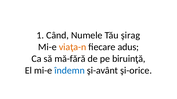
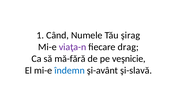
viaţa-n colour: orange -> purple (73, 47)
adus: adus -> drag (128, 47)
biruinţă: biruinţă -> veşnicie (129, 59)
şi-orice: şi-orice -> şi-slavă (136, 71)
